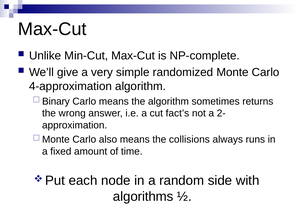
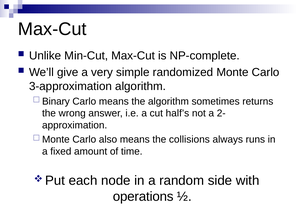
4-approximation: 4-approximation -> 3-approximation (71, 86)
fact’s: fact’s -> half’s (177, 113)
algorithms: algorithms -> operations (143, 196)
